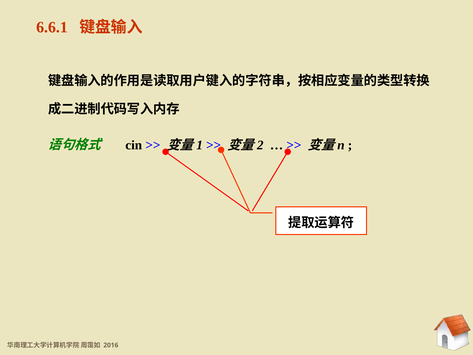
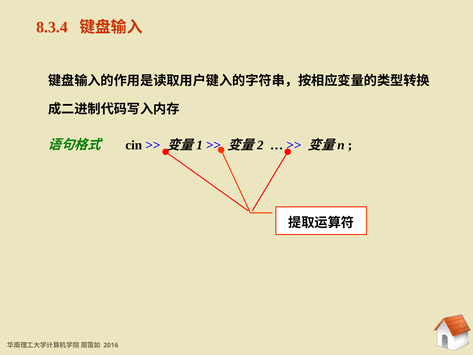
6.6.1: 6.6.1 -> 8.3.4 (52, 27)
